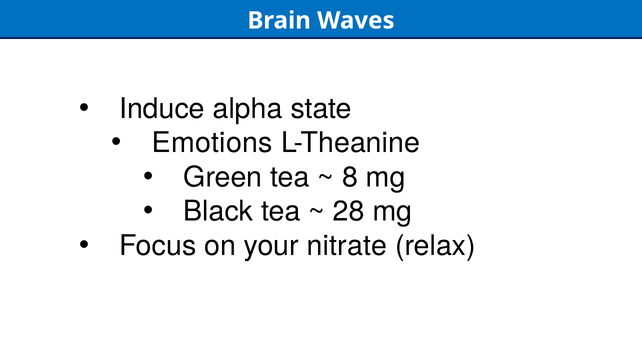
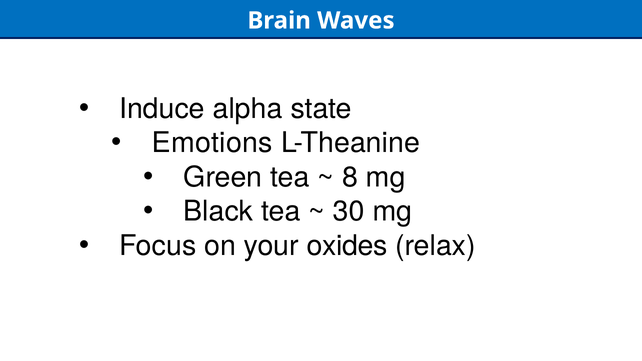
28: 28 -> 30 (349, 212)
nitrate: nitrate -> oxides (347, 246)
